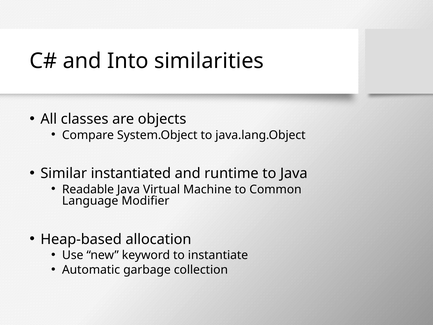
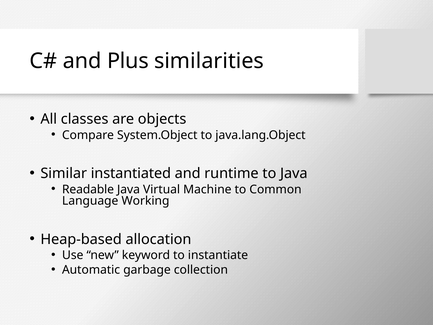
Into: Into -> Plus (128, 61)
Modifier: Modifier -> Working (145, 201)
